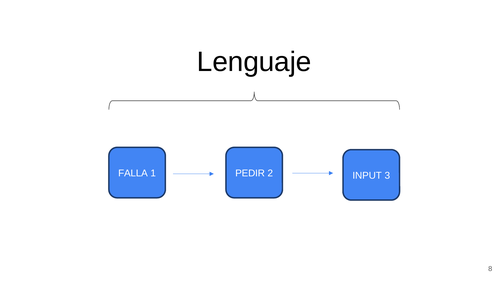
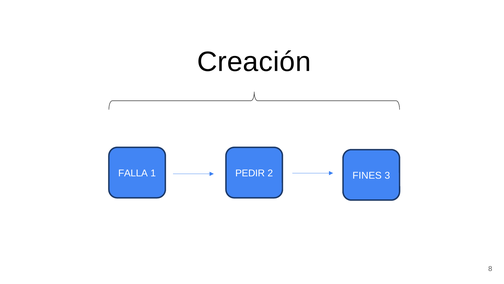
Lenguaje: Lenguaje -> Creación (254, 62)
INPUT: INPUT -> FINES (367, 175)
